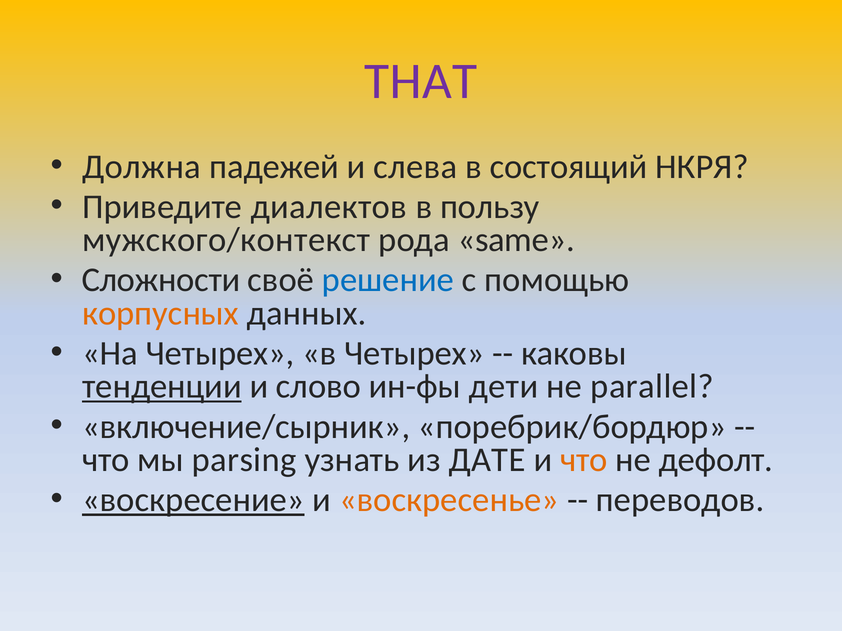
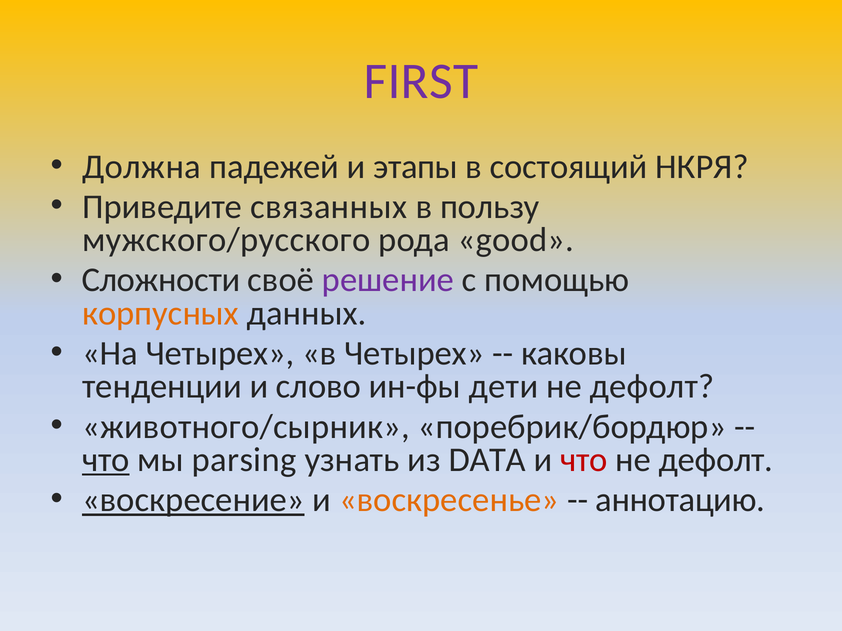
THAT: THAT -> FIRST (421, 82)
слева: слева -> этапы (416, 167)
диалектов: диалектов -> связанных (329, 207)
мужского/контекст: мужского/контекст -> мужского/русского (226, 240)
same: same -> good (516, 240)
решение colour: blue -> purple (388, 280)
тенденции underline: present -> none (162, 387)
parallel: parallel -> дефолт (652, 387)
включение/сырник: включение/сырник -> животного/сырник (246, 427)
что underline: none -> present (106, 460)
ДАТЕ: ДАТЕ -> DATA (487, 460)
что colour: orange -> red (584, 460)
переводов: переводов -> аннотацию (680, 500)
